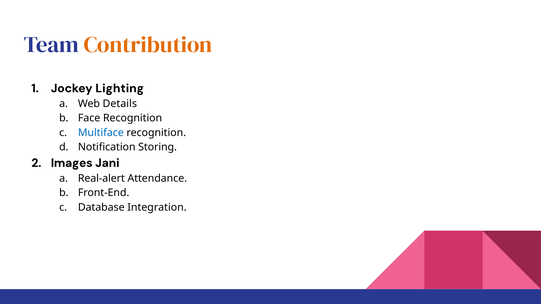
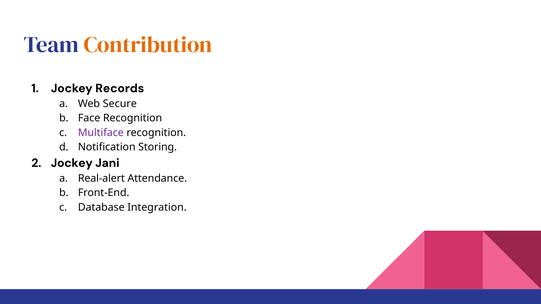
Lighting: Lighting -> Records (120, 88)
Details: Details -> Secure (120, 104)
Multiface colour: blue -> purple (101, 133)
Images: Images -> Jockey (72, 163)
